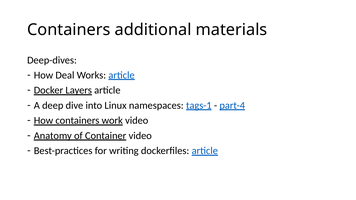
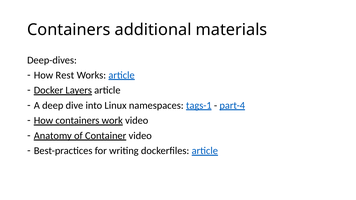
Deal: Deal -> Rest (65, 75)
